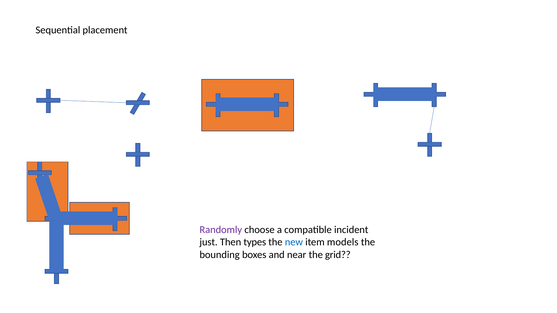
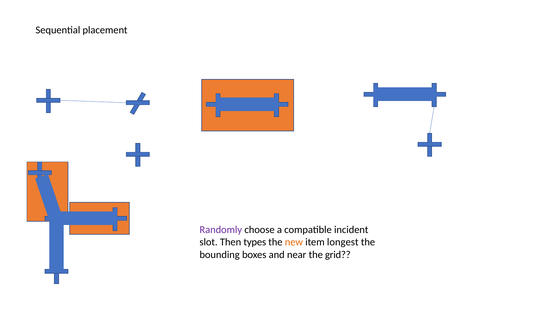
just: just -> slot (209, 242)
new colour: blue -> orange (294, 242)
models: models -> longest (343, 242)
